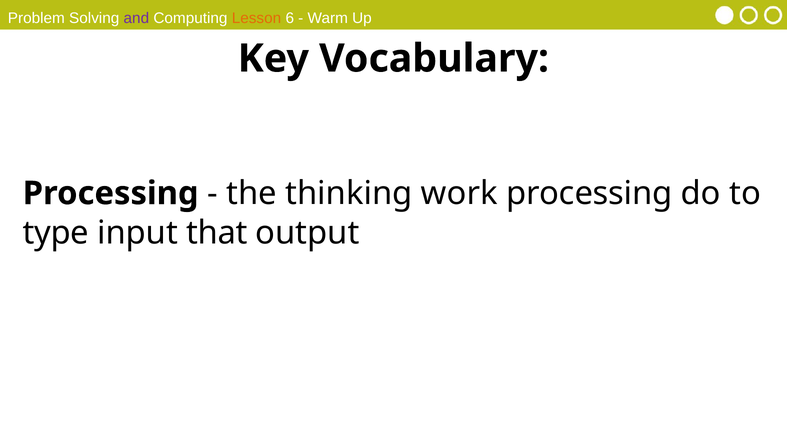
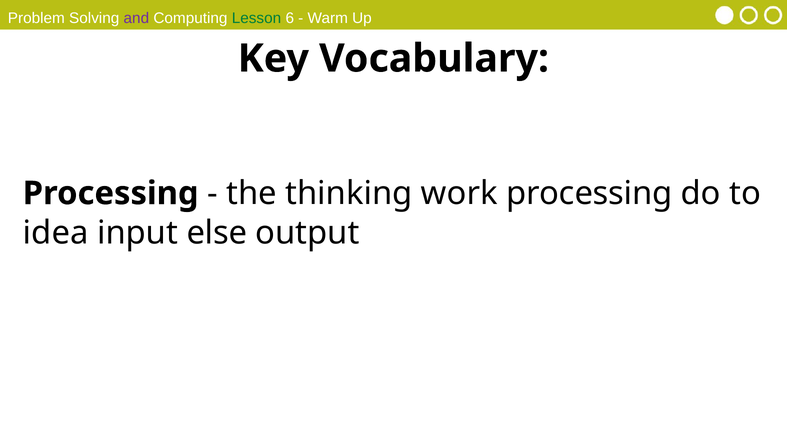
Lesson colour: orange -> green (256, 18)
type: type -> idea (56, 233)
that: that -> else (217, 233)
